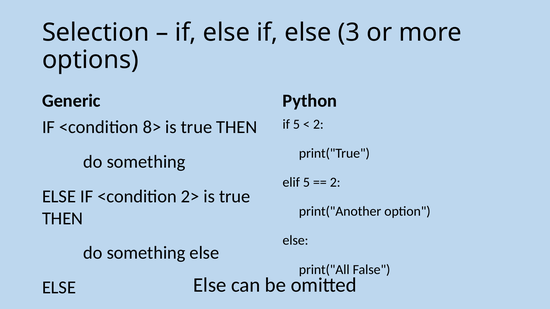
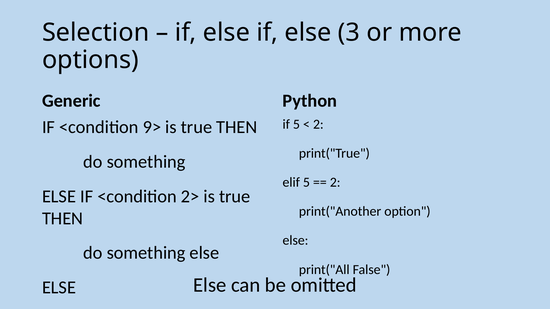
8>: 8> -> 9> (152, 127)
